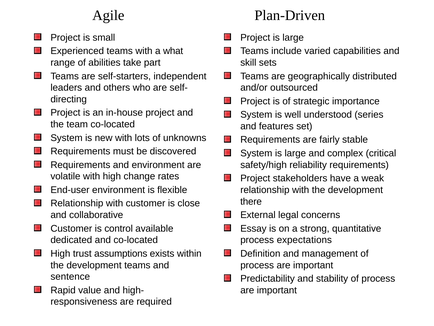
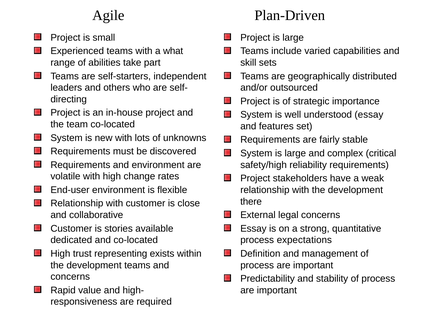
understood series: series -> essay (369, 115)
control: control -> stories (119, 228)
assumptions: assumptions -> representing (121, 253)
sentence: sentence -> concerns (70, 276)
